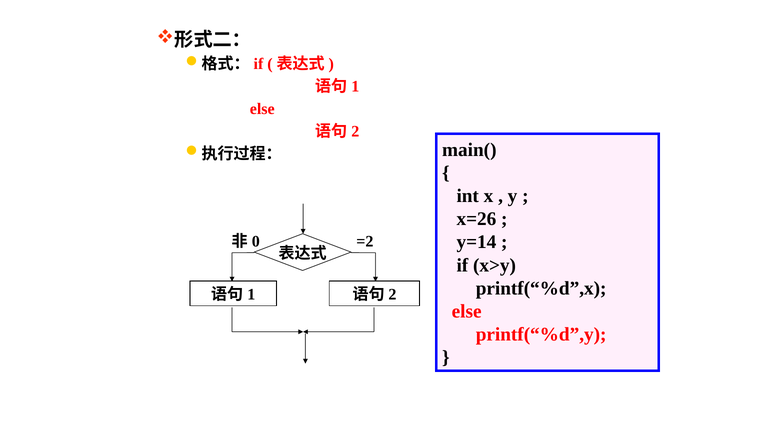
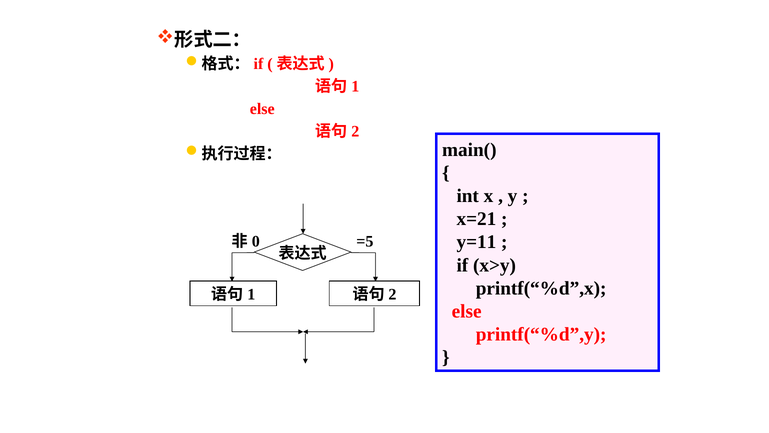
x=26: x=26 -> x=21 (476, 219)
y=14: y=14 -> y=11 (476, 242)
=2: =2 -> =5 (365, 241)
